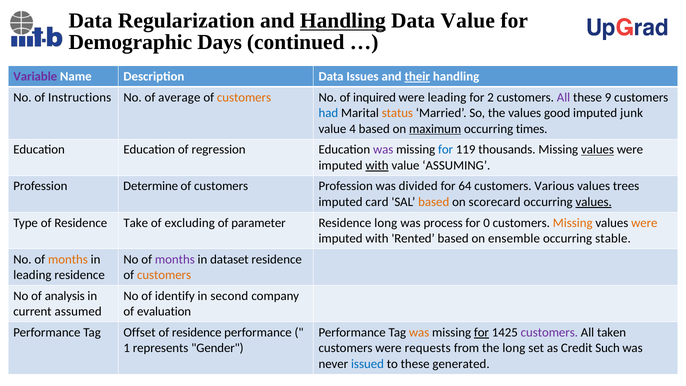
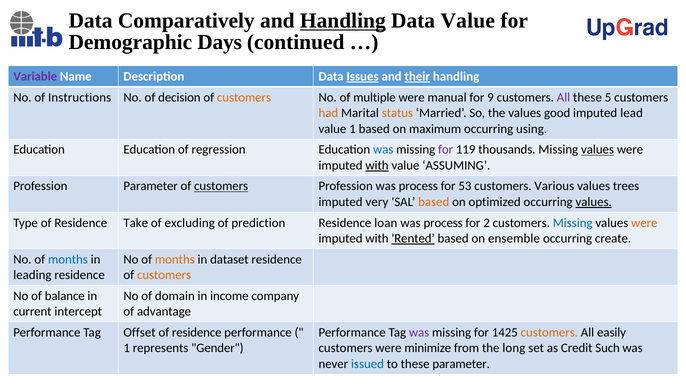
Regularization: Regularization -> Comparatively (186, 21)
Issues underline: none -> present (363, 76)
average: average -> decision (179, 97)
inquired: inquired -> multiple (375, 97)
were leading: leading -> manual (447, 97)
2: 2 -> 9 (491, 97)
9: 9 -> 5 (608, 97)
had colour: blue -> orange (328, 113)
junk: junk -> lead (632, 113)
value 4: 4 -> 1 (353, 129)
maximum underline: present -> none (435, 129)
times: times -> using (532, 129)
was colour: purple -> blue (383, 150)
for colour: blue -> purple (446, 150)
Profession Determine: Determine -> Parameter (151, 186)
customers underline: none -> present (221, 186)
Profession was divided: divided -> process (418, 186)
64: 64 -> 53 (465, 186)
card: card -> very (377, 202)
scorecard: scorecard -> optimized (495, 202)
parameter: parameter -> prediction (258, 223)
Residence long: long -> loan (386, 223)
0: 0 -> 2 (487, 223)
Missing colour: orange -> blue (573, 223)
Rented underline: none -> present (413, 238)
stable: stable -> create (613, 238)
months colour: orange -> blue (68, 259)
months colour: purple -> orange (175, 259)
analysis: analysis -> balance (65, 296)
identify: identify -> domain (175, 296)
second: second -> income (229, 296)
assumed: assumed -> intercept (78, 312)
evaluation: evaluation -> advantage (164, 312)
was colour: orange -> purple (419, 332)
for underline: present -> none (481, 332)
customers colour: purple -> orange (549, 332)
taken: taken -> easily (612, 332)
requests: requests -> minimize (428, 348)
these generated: generated -> parameter (461, 364)
